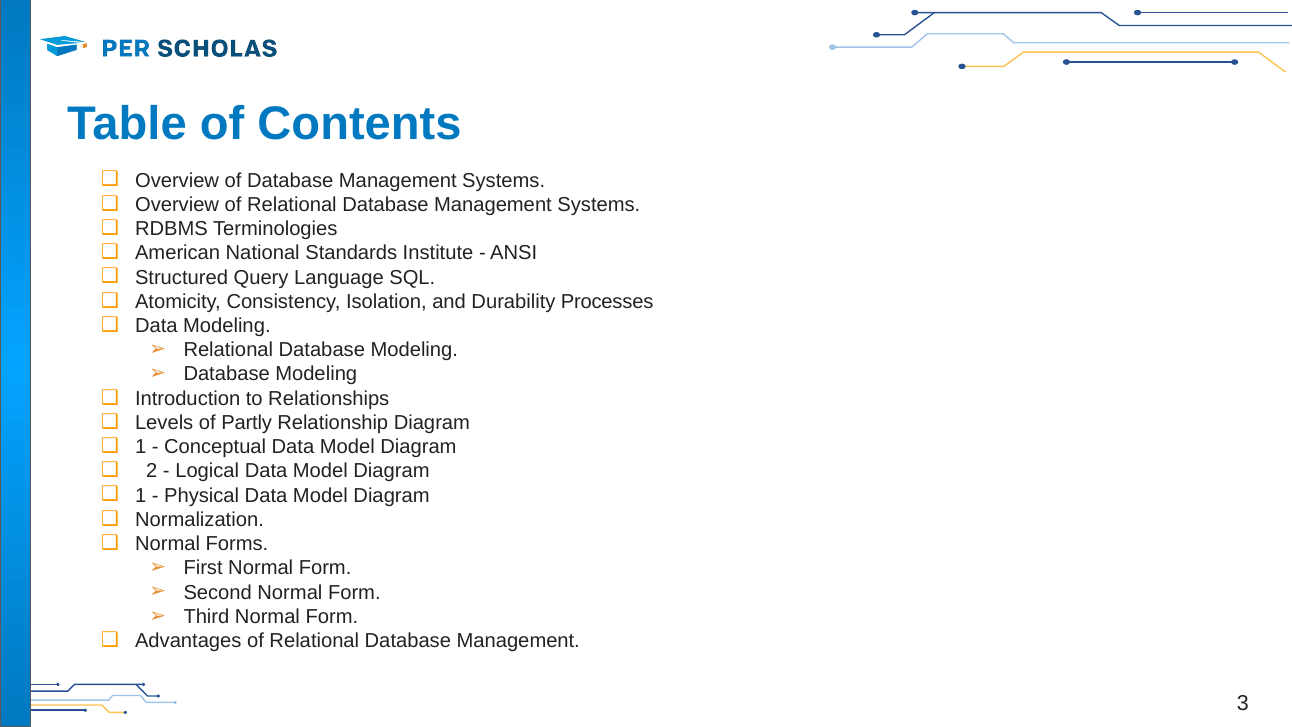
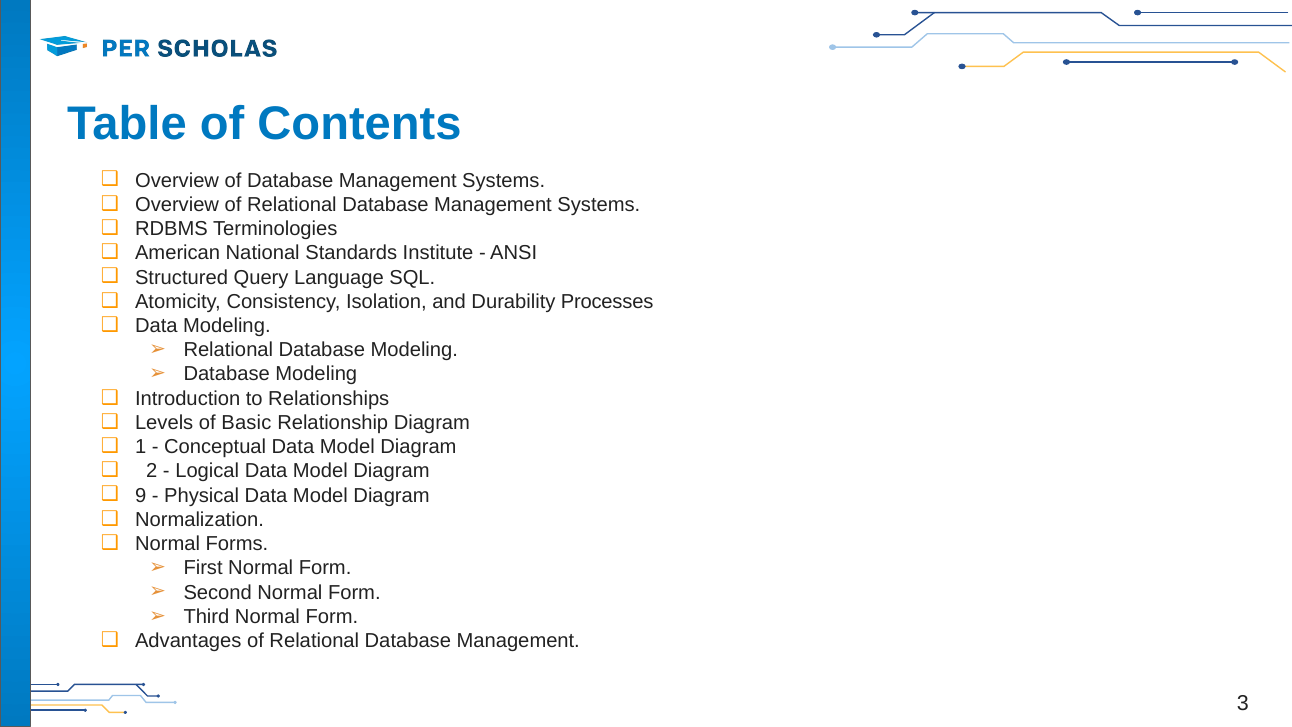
Partly: Partly -> Basic (246, 423)
1: 1 -> 9 (141, 495)
